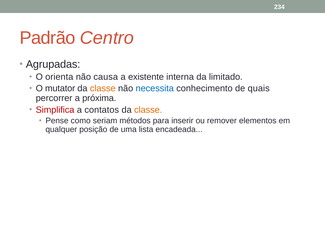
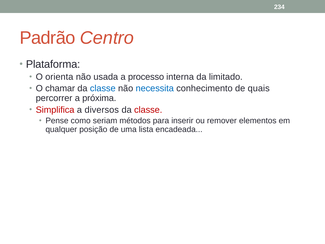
Agrupadas: Agrupadas -> Plataforma (53, 64)
causa: causa -> usada (106, 77)
existente: existente -> processo (146, 77)
mutator: mutator -> chamar (60, 88)
classe colour: orange -> blue (103, 88)
contatos: contatos -> diversos (102, 110)
classe colour: orange -> red (148, 110)
